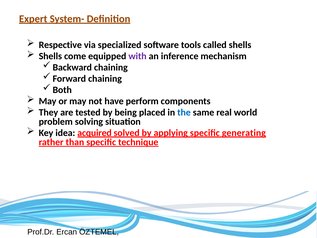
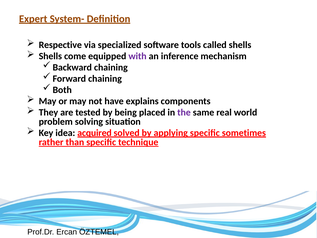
perform: perform -> explains (142, 101)
the colour: blue -> purple (184, 112)
generating: generating -> sometimes (244, 133)
